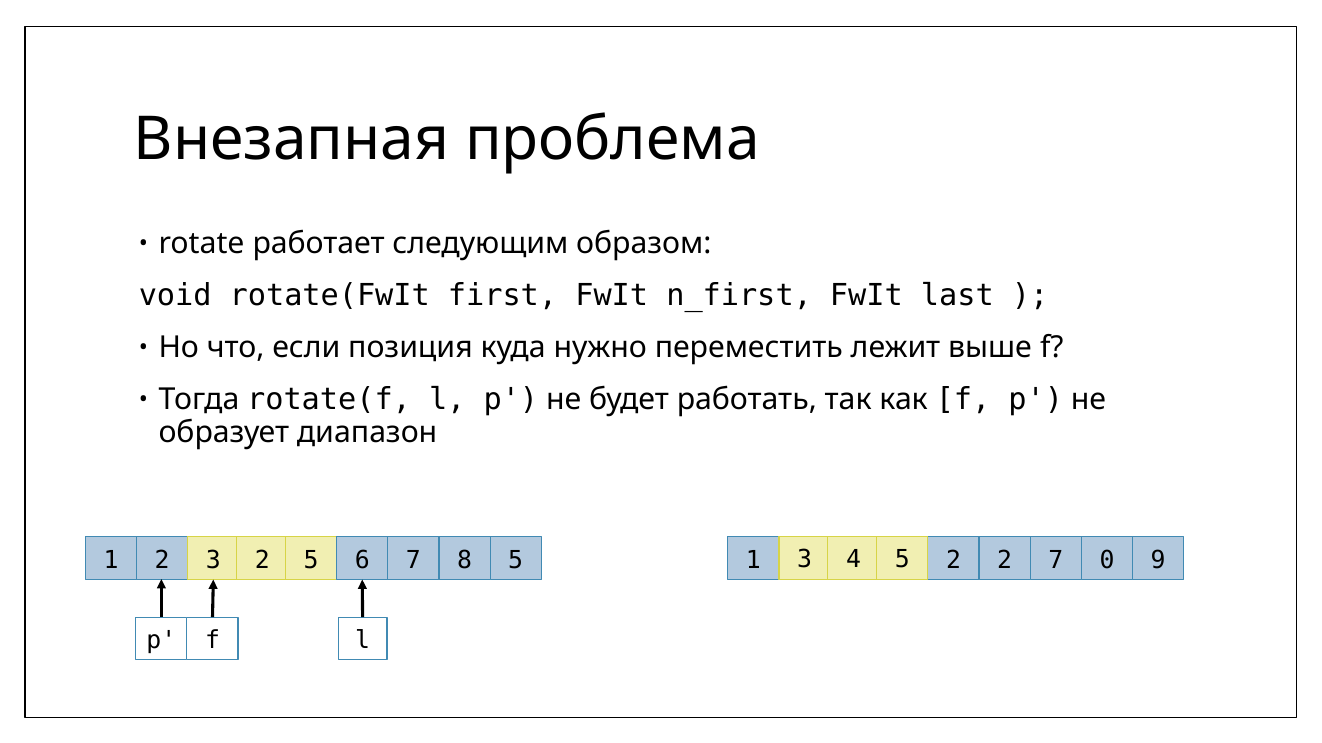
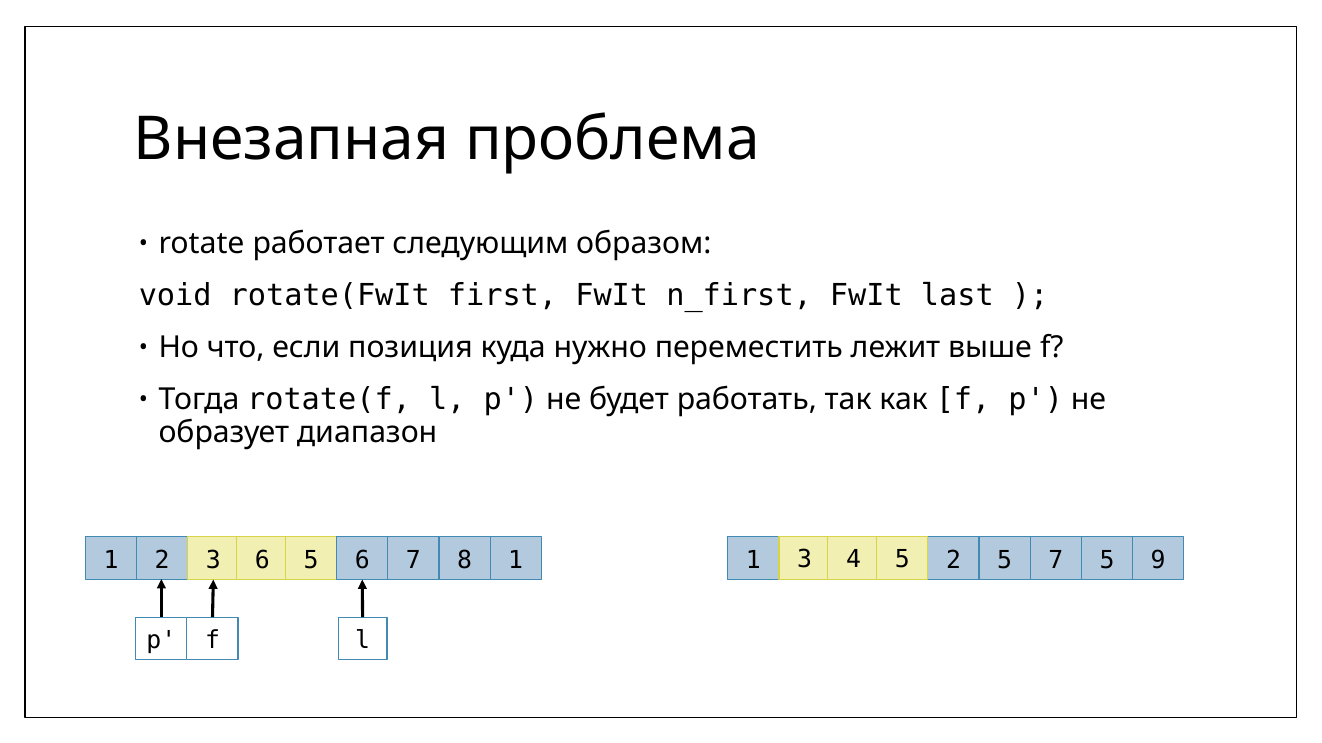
5 2: 2 -> 5 (1005, 560)
7 0: 0 -> 5 (1107, 560)
3 2: 2 -> 6 (262, 560)
8 5: 5 -> 1 (516, 560)
